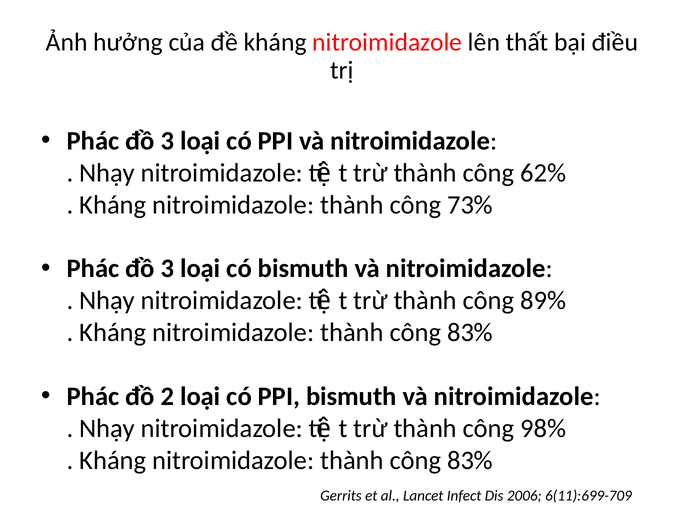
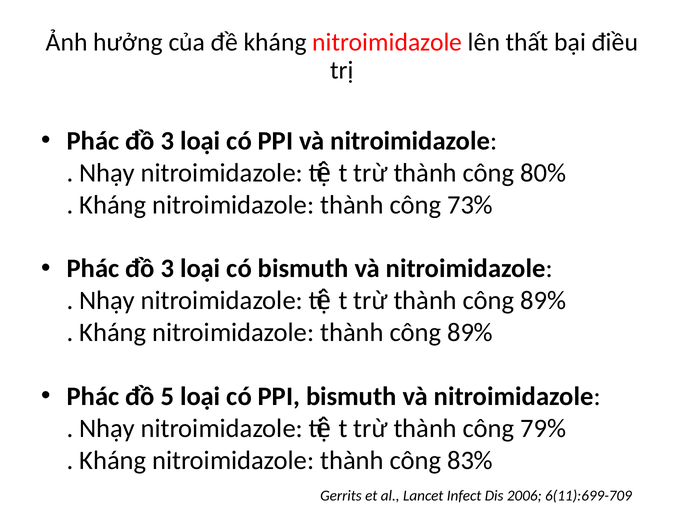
62%: 62% -> 80% (543, 173)
83%: 83% -> 89% (470, 333)
2: 2 -> 5 (167, 396)
98%: 98% -> 79% (543, 428)
